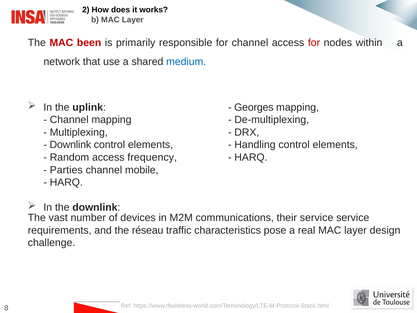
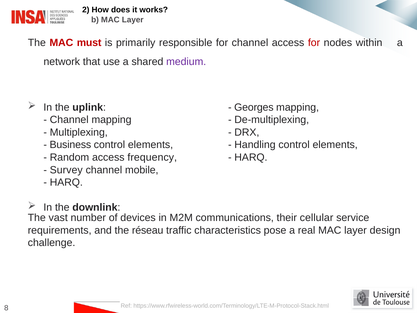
been: been -> must (89, 43)
medium colour: blue -> purple (186, 62)
Downlink: Downlink -> Business (70, 145)
Parties: Parties -> Survey (66, 170)
their service: service -> cellular (317, 218)
